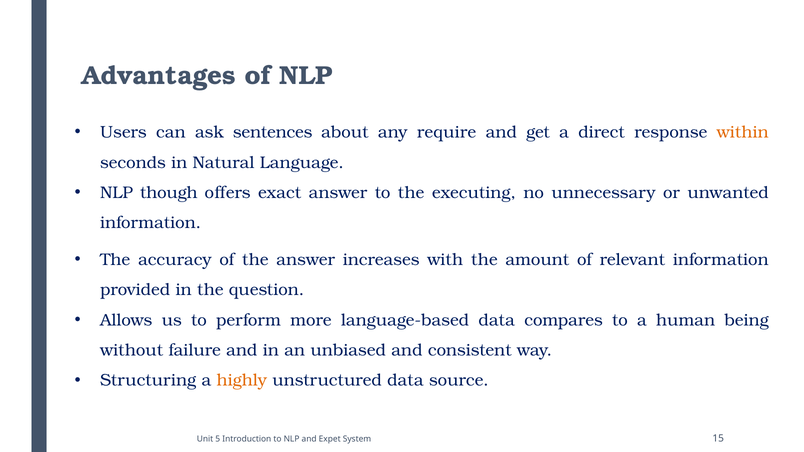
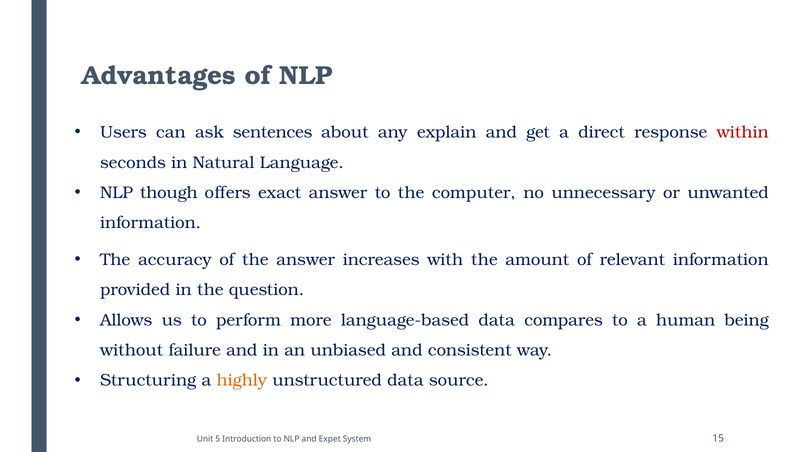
require: require -> explain (447, 132)
within colour: orange -> red (743, 132)
executing: executing -> computer (474, 193)
